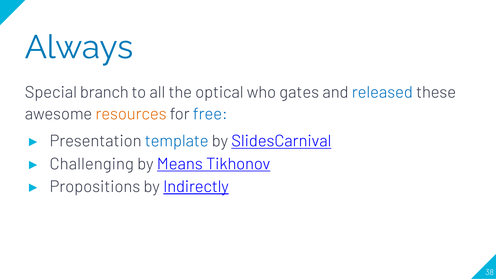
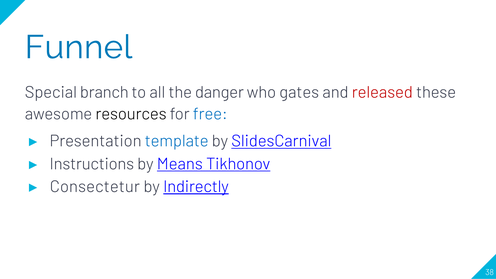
Always: Always -> Funnel (79, 47)
optical: optical -> danger (219, 92)
released colour: blue -> red (382, 92)
resources colour: orange -> black (131, 114)
Challenging: Challenging -> Instructions (92, 164)
Propositions: Propositions -> Consectetur (95, 187)
